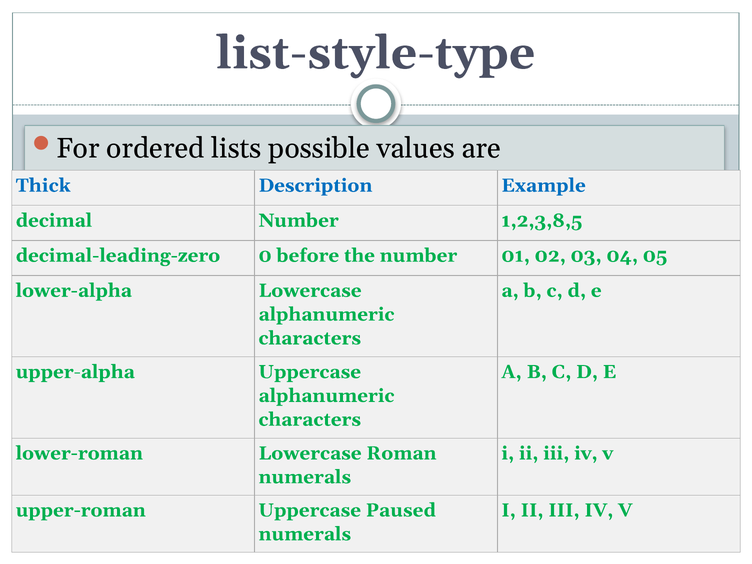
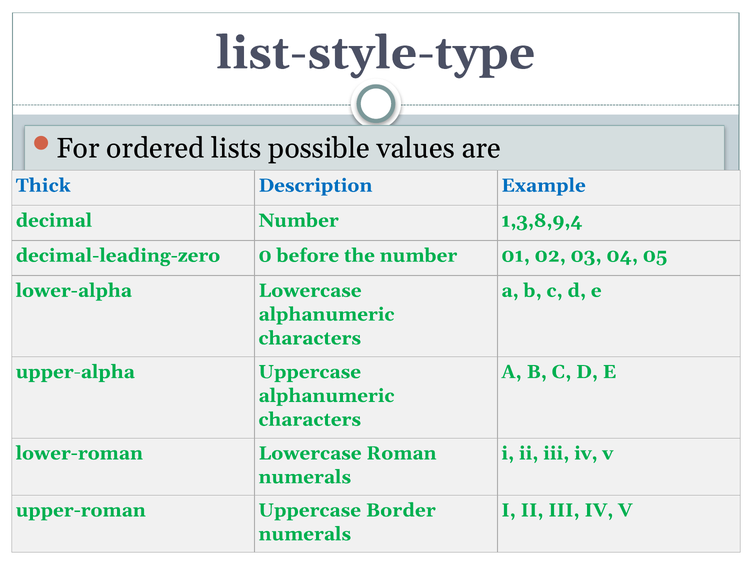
1,2,3,8,5: 1,2,3,8,5 -> 1,3,8,9,4 (542, 221)
Paused: Paused -> Border (401, 510)
